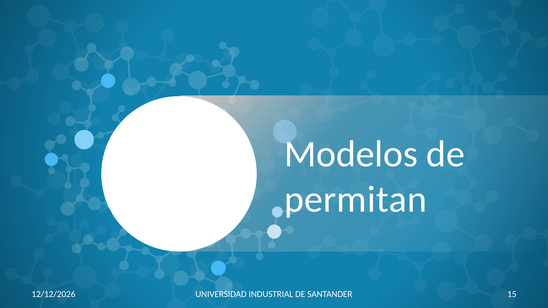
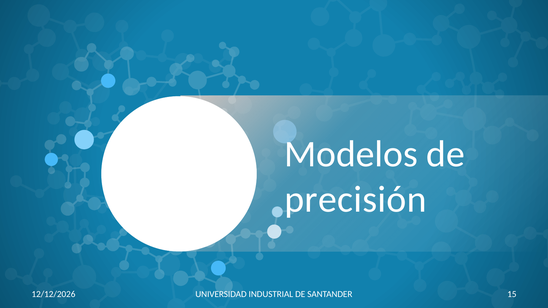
permitan: permitan -> precisión (356, 199)
